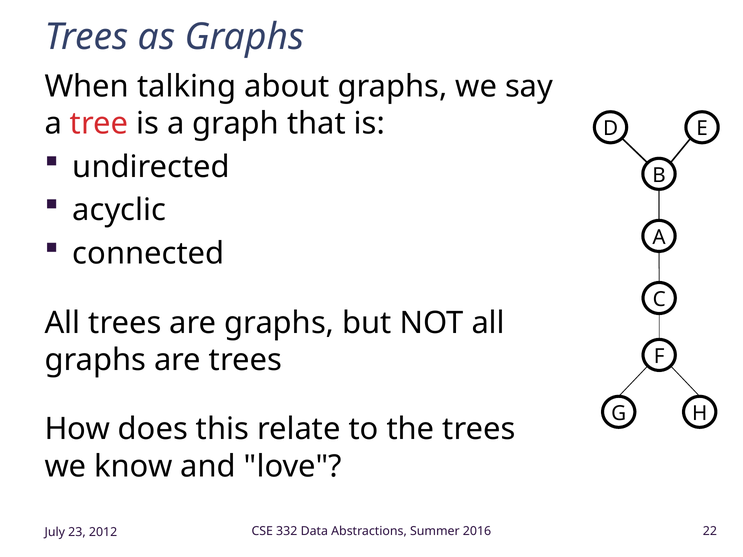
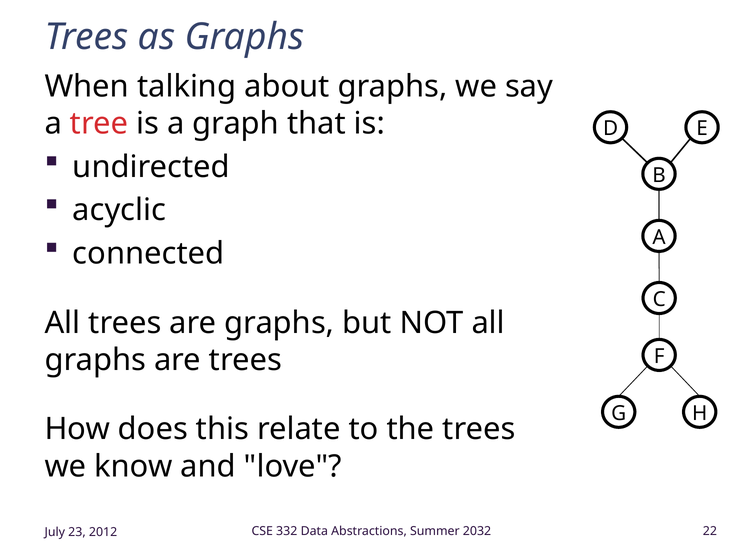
2016: 2016 -> 2032 (477, 531)
